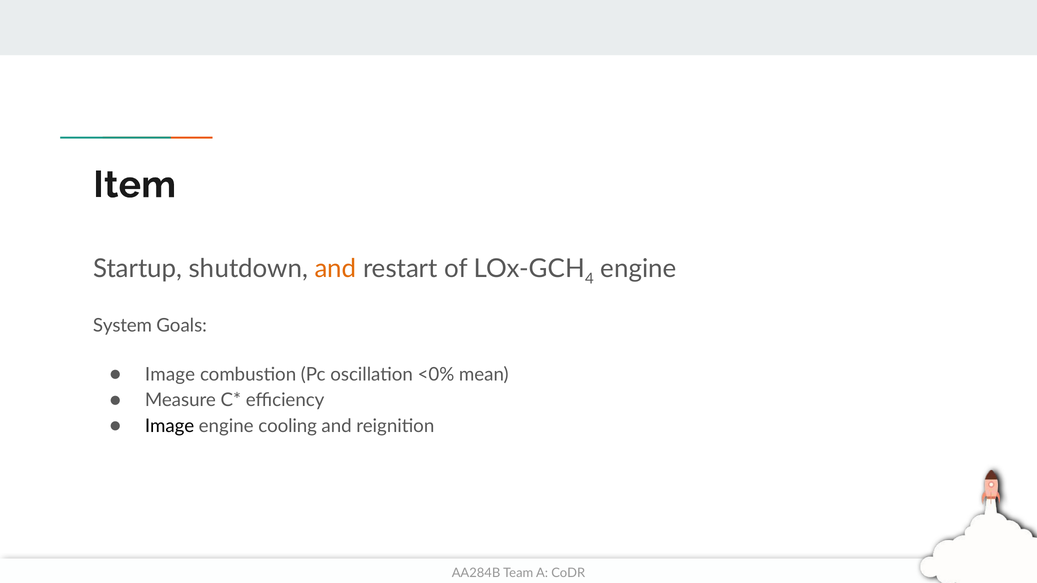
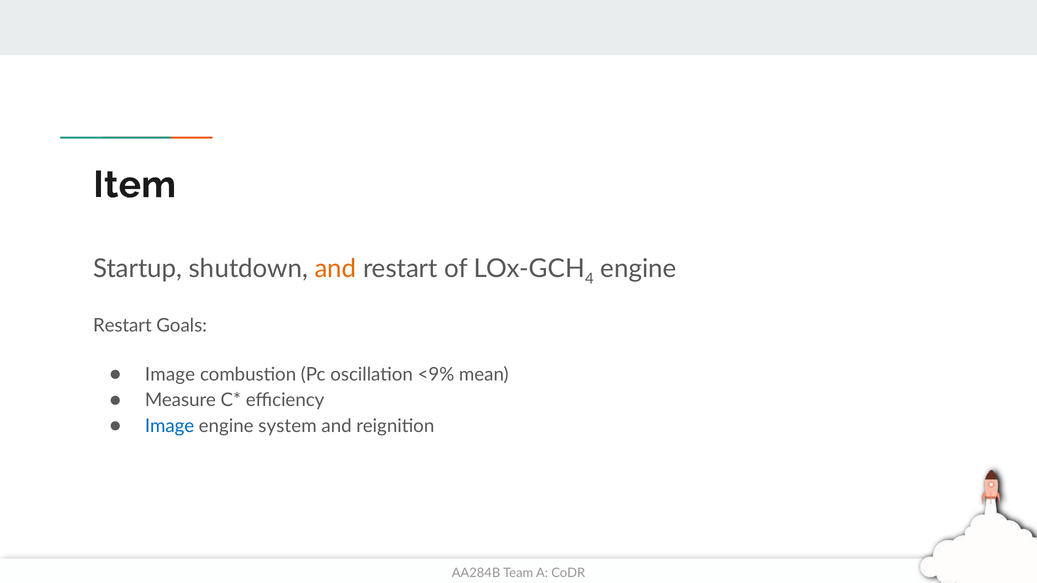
System: System -> Restart (122, 326)
<0%: <0% -> <9% (436, 375)
Image colour: black -> blue (170, 426)
cooling: cooling -> system (288, 426)
